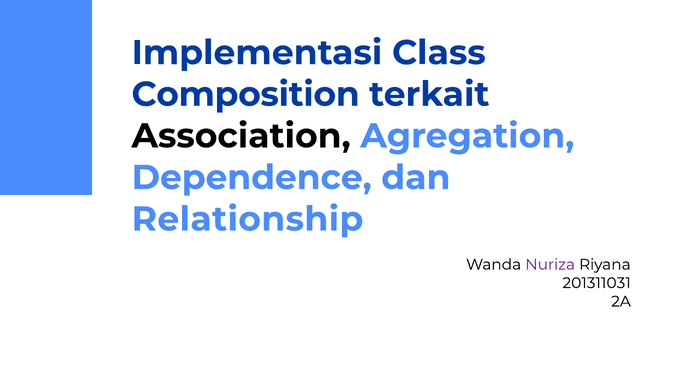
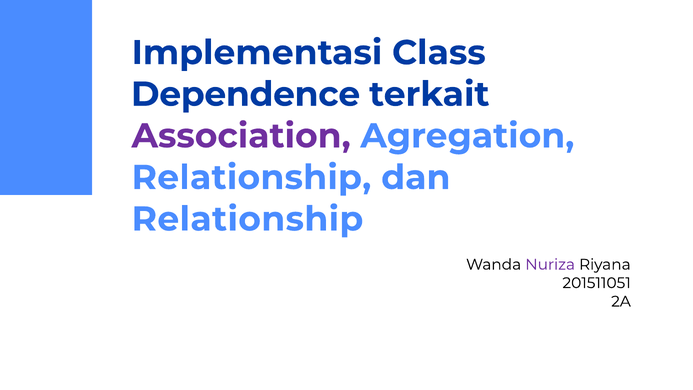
Composition: Composition -> Dependence (246, 94)
Association colour: black -> purple (241, 136)
Dependence: Dependence -> Relationship (251, 178)
201311031: 201311031 -> 201511051 (597, 283)
